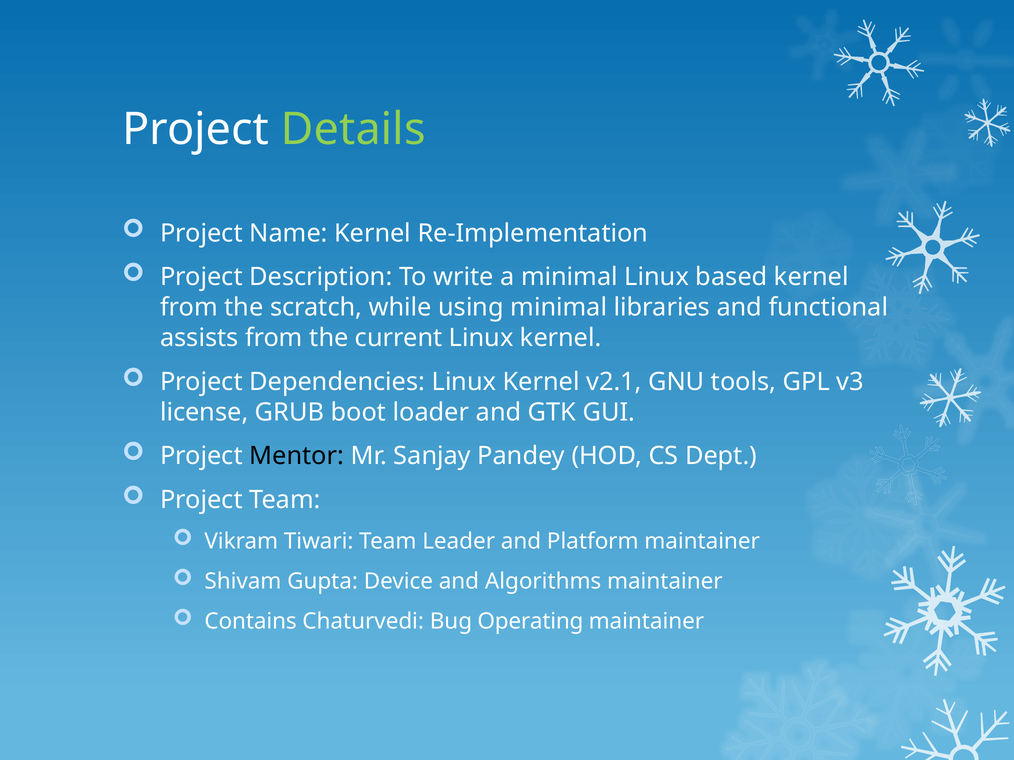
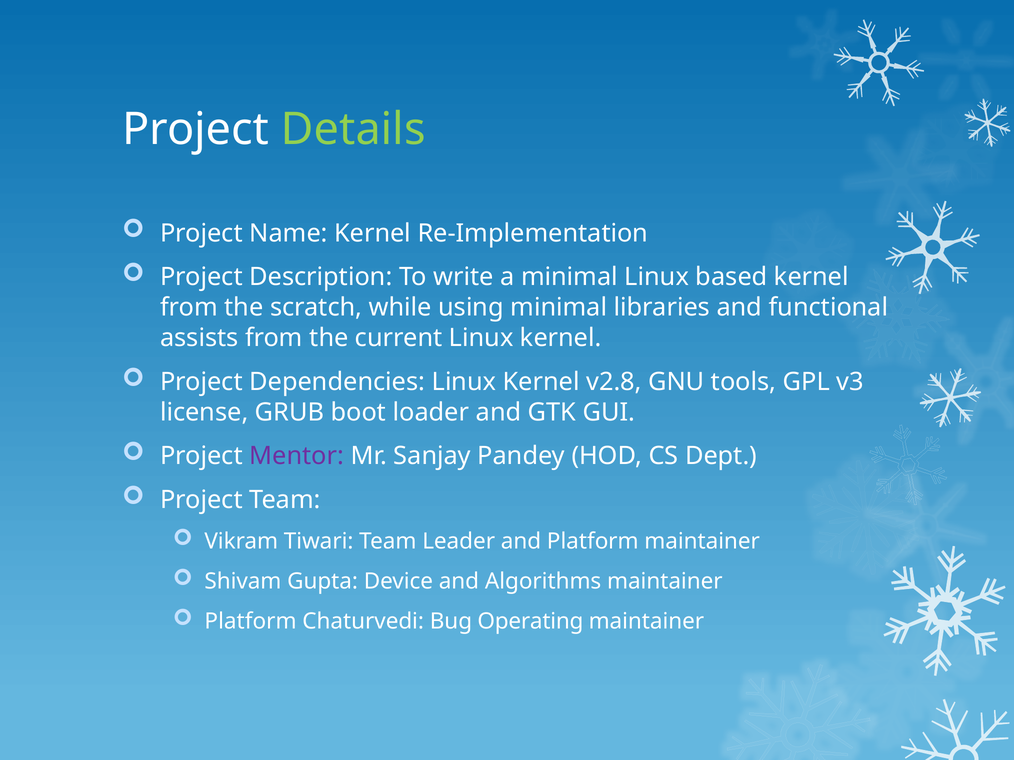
v2.1: v2.1 -> v2.8 (614, 382)
Mentor colour: black -> purple (297, 456)
Contains: Contains -> Platform (251, 622)
